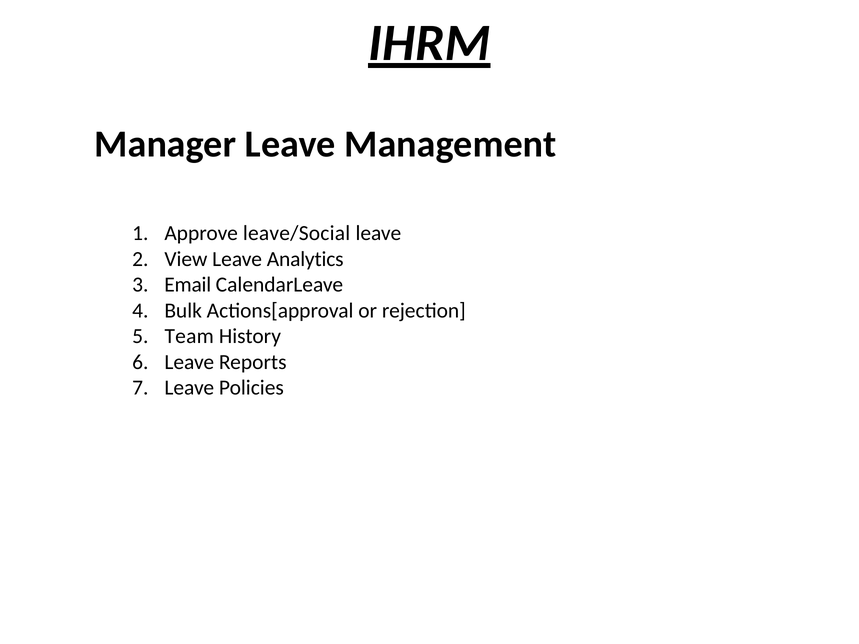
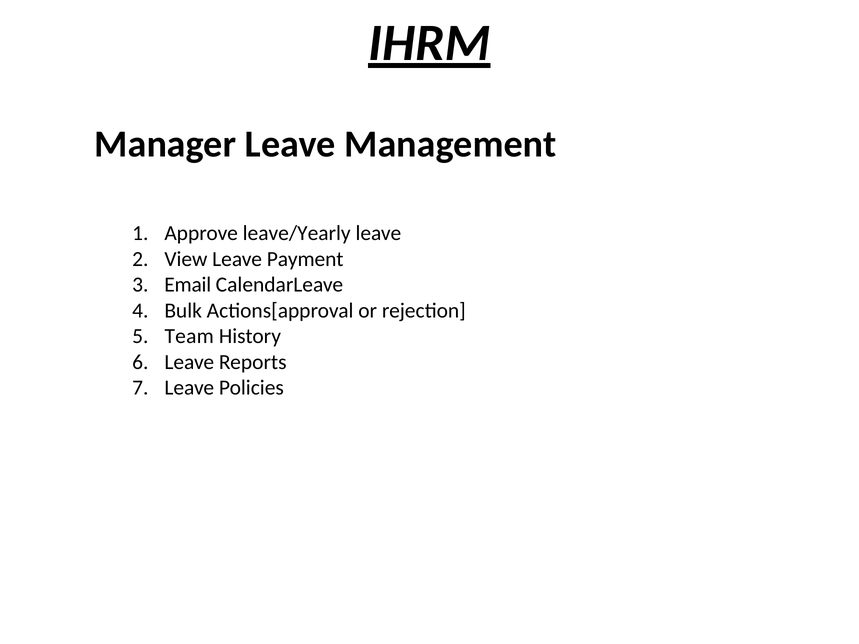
leave/Social: leave/Social -> leave/Yearly (297, 233)
Analytics: Analytics -> Payment (305, 259)
